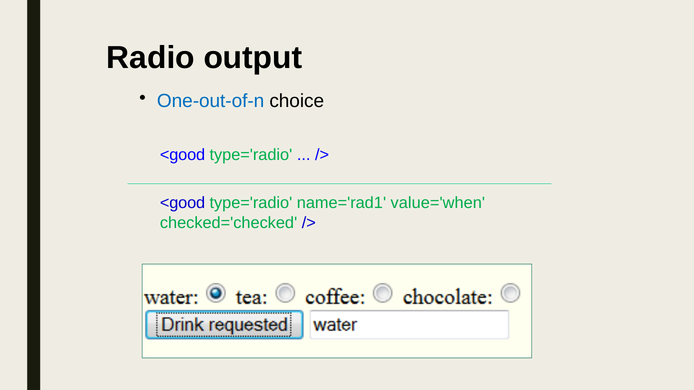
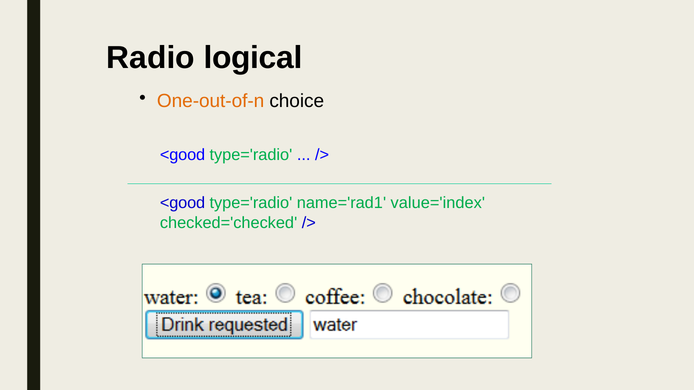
output: output -> logical (253, 58)
One-out-of-n colour: blue -> orange (211, 101)
value='when: value='when -> value='index (438, 203)
